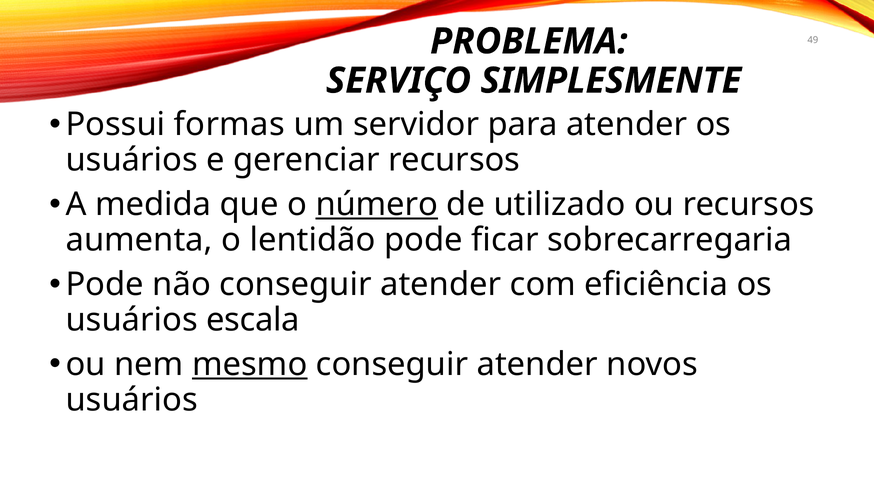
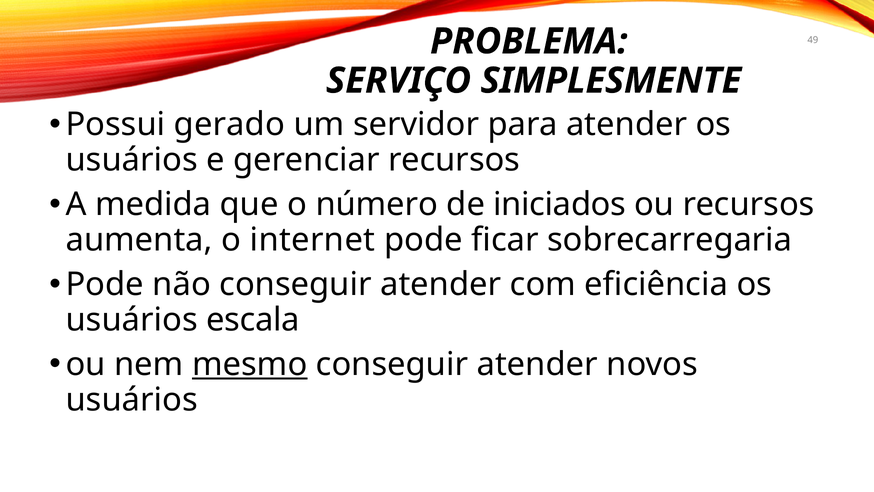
formas: formas -> gerado (229, 124)
número underline: present -> none (377, 204)
utilizado: utilizado -> iniciados (560, 204)
lentidão: lentidão -> internet (312, 240)
